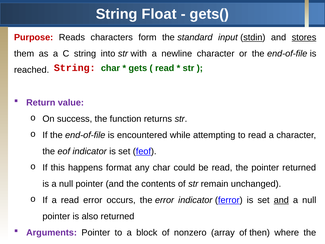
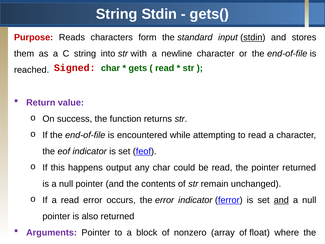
String Float: Float -> Stdin (159, 14)
stores underline: present -> none (304, 37)
String: String -> Signed (75, 68)
format: format -> output (119, 167)
then: then -> float (260, 232)
